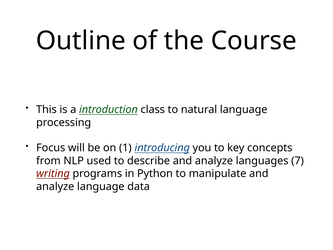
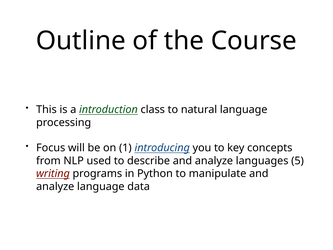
7: 7 -> 5 (298, 161)
